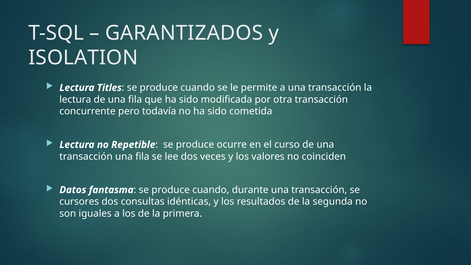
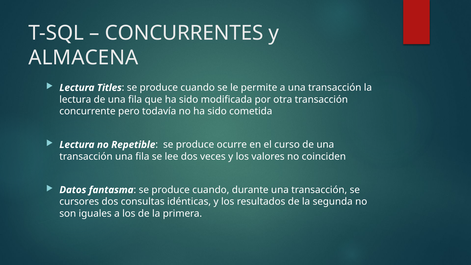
GARANTIZADOS: GARANTIZADOS -> CONCURRENTES (184, 33)
ISOLATION: ISOLATION -> ALMACENA (83, 58)
